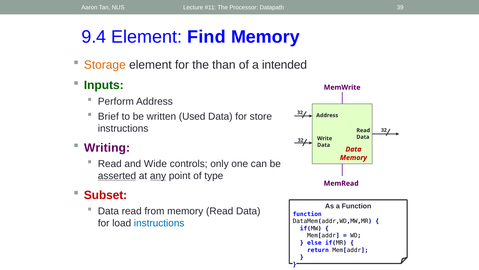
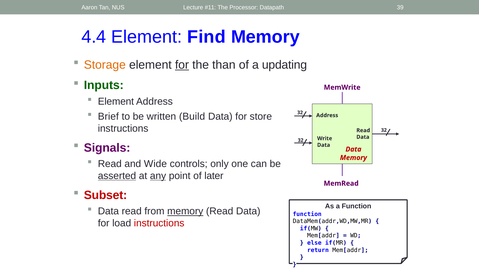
9.4: 9.4 -> 4.4 (94, 37)
for underline: none -> present (182, 65)
intended: intended -> updating (284, 65)
Perform: Perform -> Element (116, 101)
Used: Used -> Build (192, 116)
Writing: Writing -> Signals (107, 147)
type: type -> later (214, 176)
memory underline: none -> present (185, 211)
instructions colour: blue -> red (159, 223)
